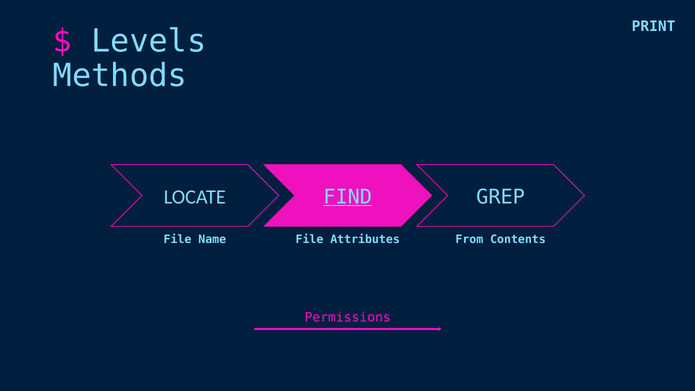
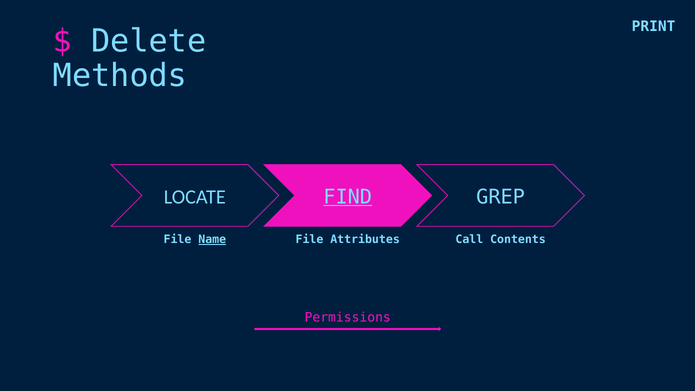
Levels: Levels -> Delete (149, 41)
Name underline: none -> present (212, 240)
From: From -> Call (469, 240)
